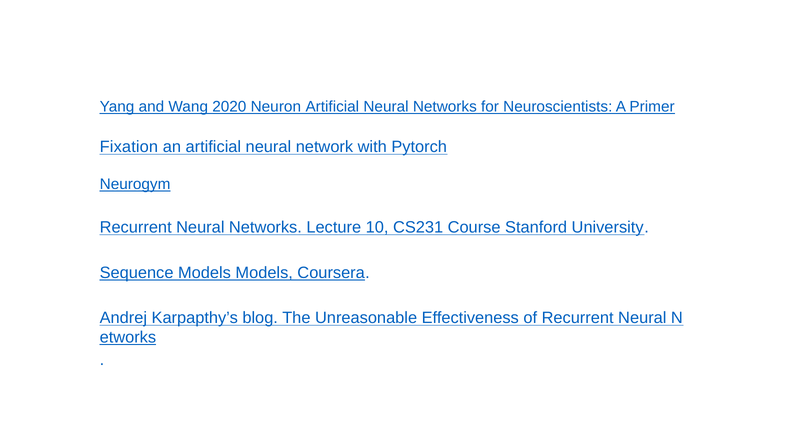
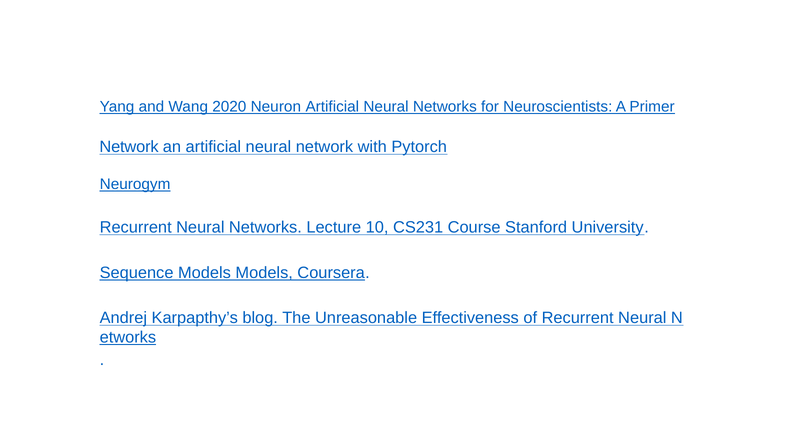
Fixation: Fixation -> Network (129, 147)
